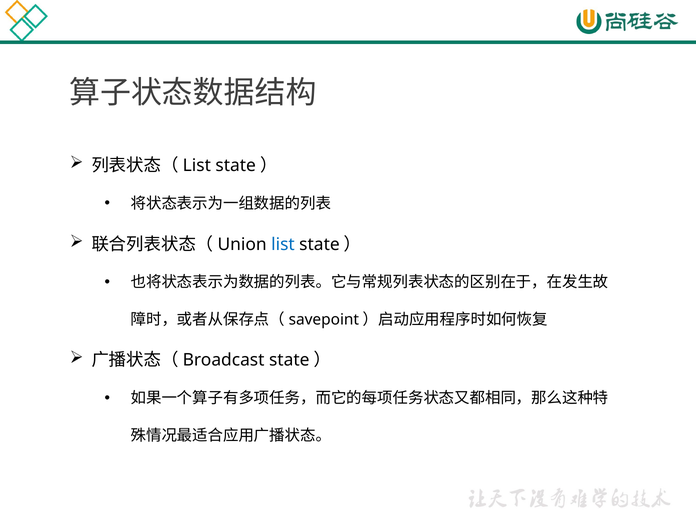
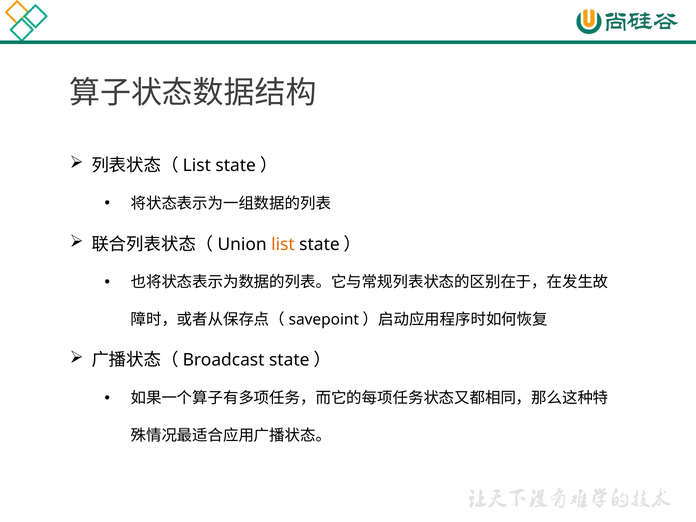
list colour: blue -> orange (283, 244)
